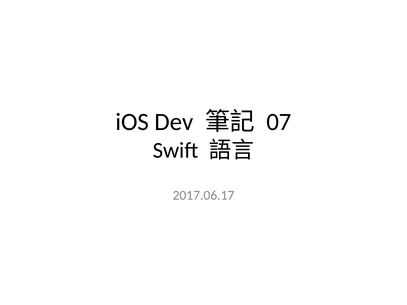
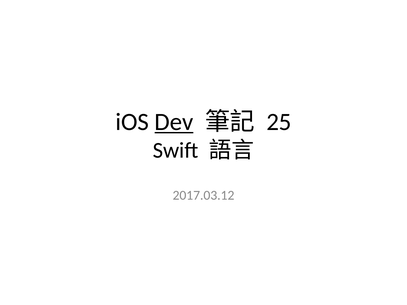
Dev underline: none -> present (174, 122)
07: 07 -> 25 (279, 122)
2017.06.17: 2017.06.17 -> 2017.03.12 (203, 196)
